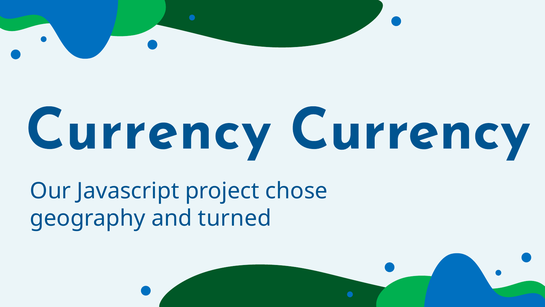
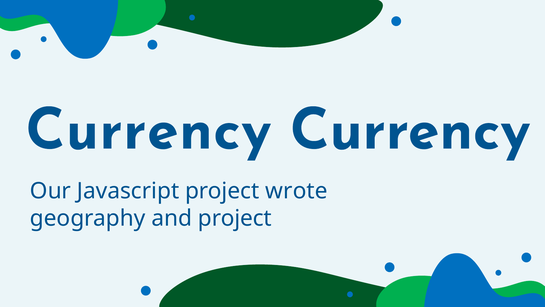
chose: chose -> wrote (296, 191)
and turned: turned -> project (235, 218)
